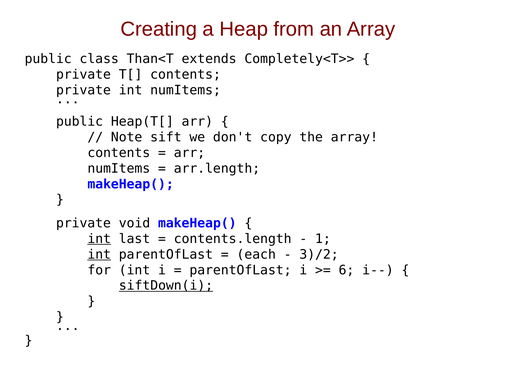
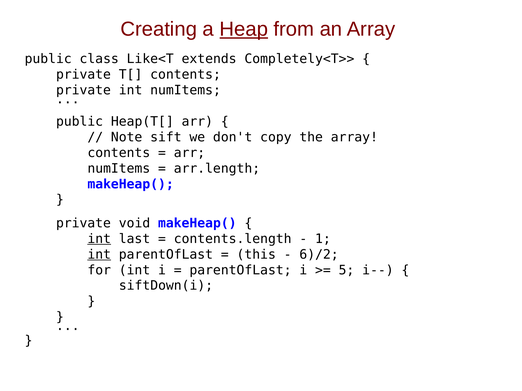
Heap underline: none -> present (244, 29)
Than<T: Than<T -> Like<T (150, 59)
each: each -> this (256, 255)
3)/2: 3)/2 -> 6)/2 (319, 255)
6: 6 -> 5 (346, 270)
siftDown(i underline: present -> none (166, 286)
